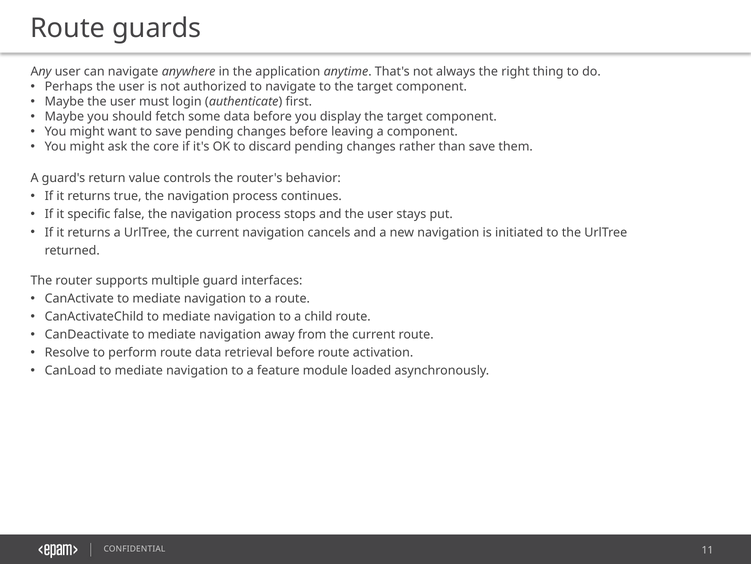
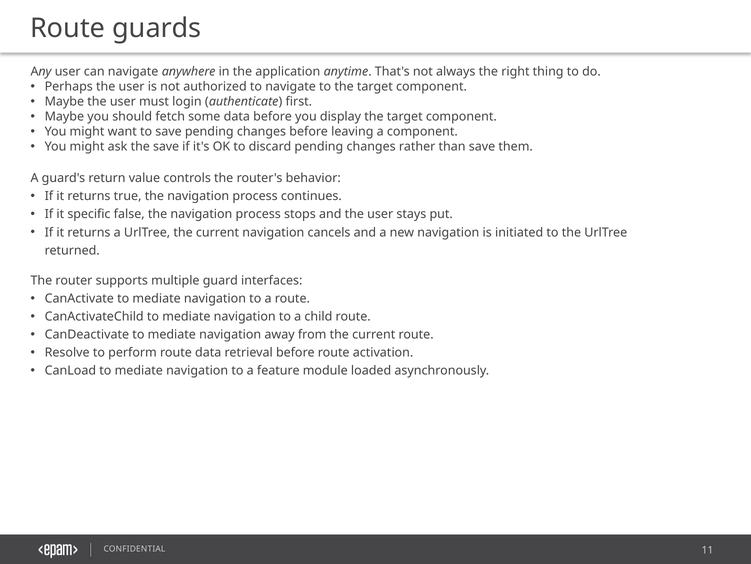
the core: core -> save (166, 147)
